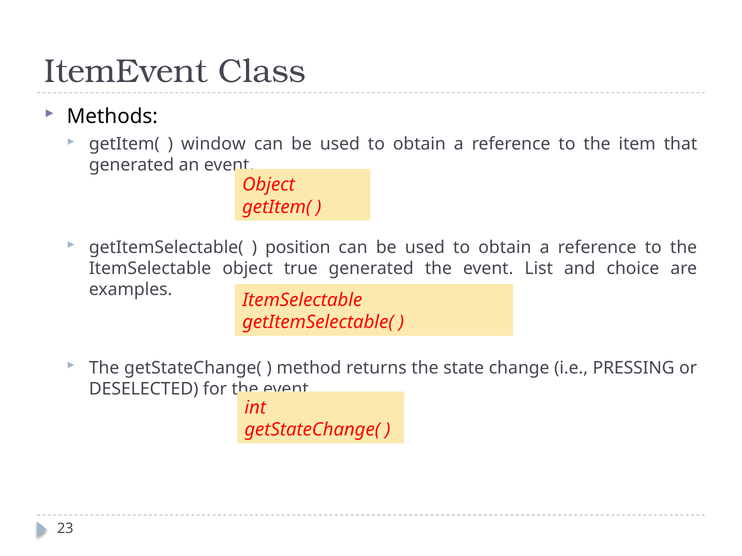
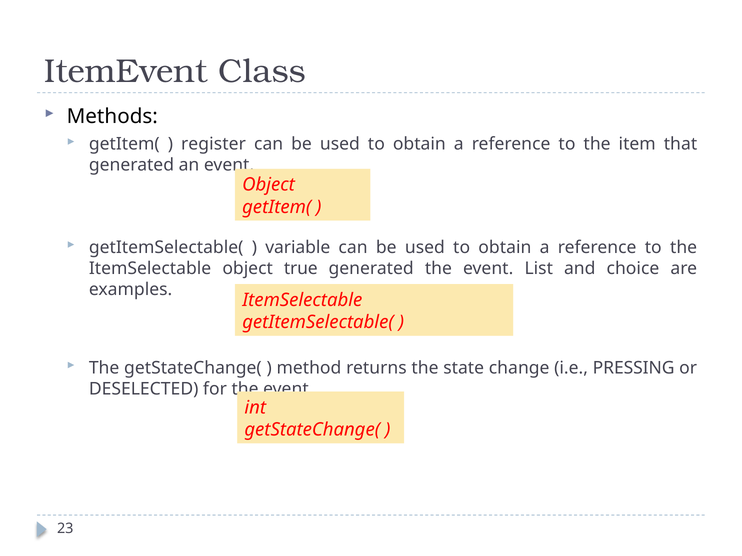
window: window -> register (213, 144)
position: position -> variable (298, 247)
